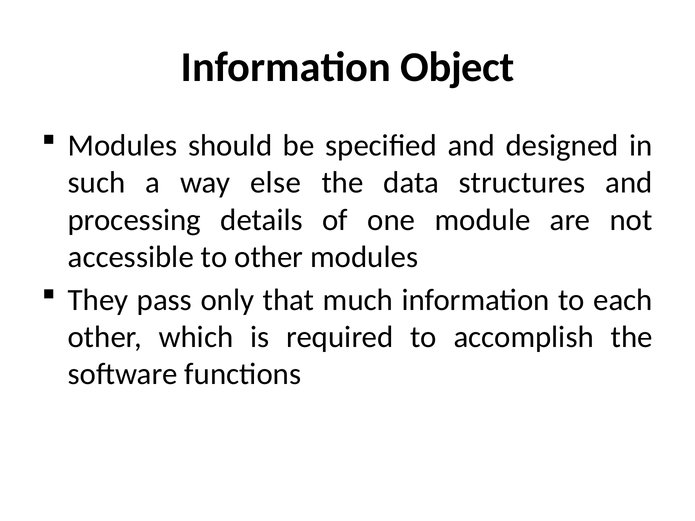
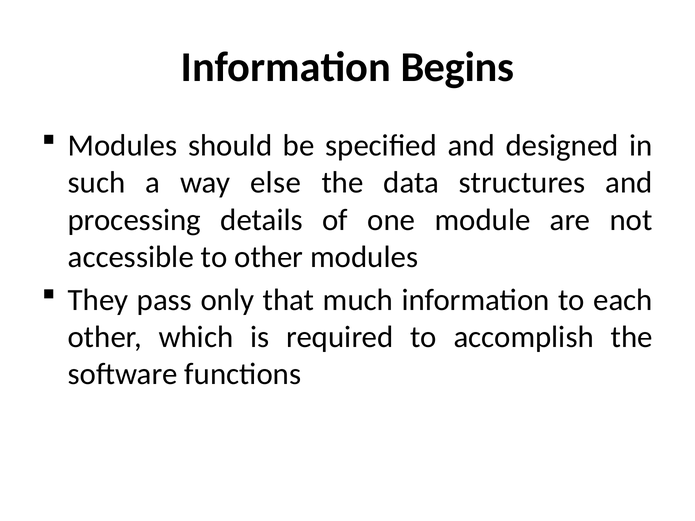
Object: Object -> Begins (457, 67)
